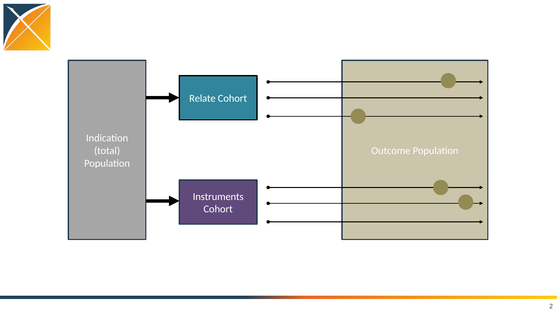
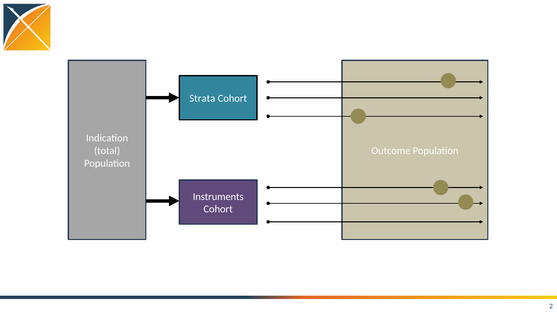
Relate: Relate -> Strata (202, 98)
